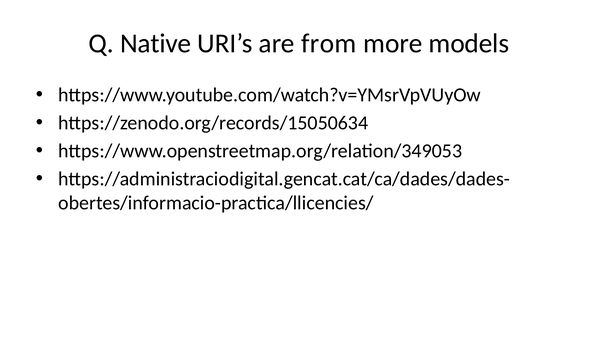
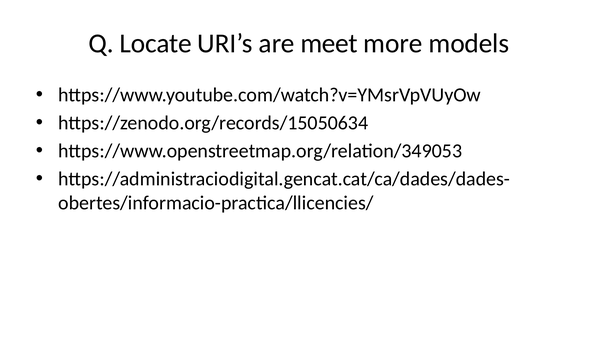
Native: Native -> Locate (156, 43)
from: from -> meet (329, 43)
